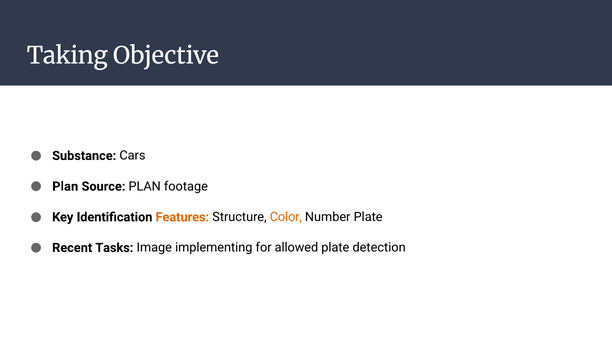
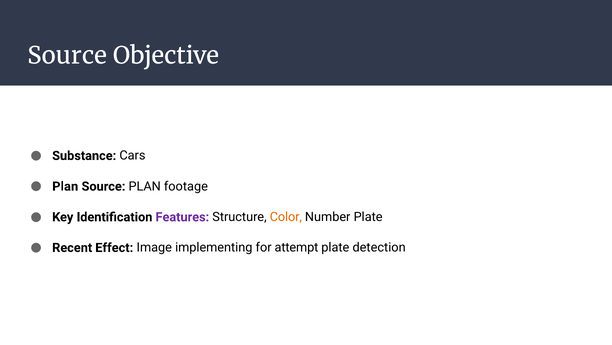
Taking: Taking -> Source (67, 56)
Features colour: orange -> purple (182, 217)
Tasks: Tasks -> Effect (114, 247)
allowed: allowed -> attempt (296, 247)
